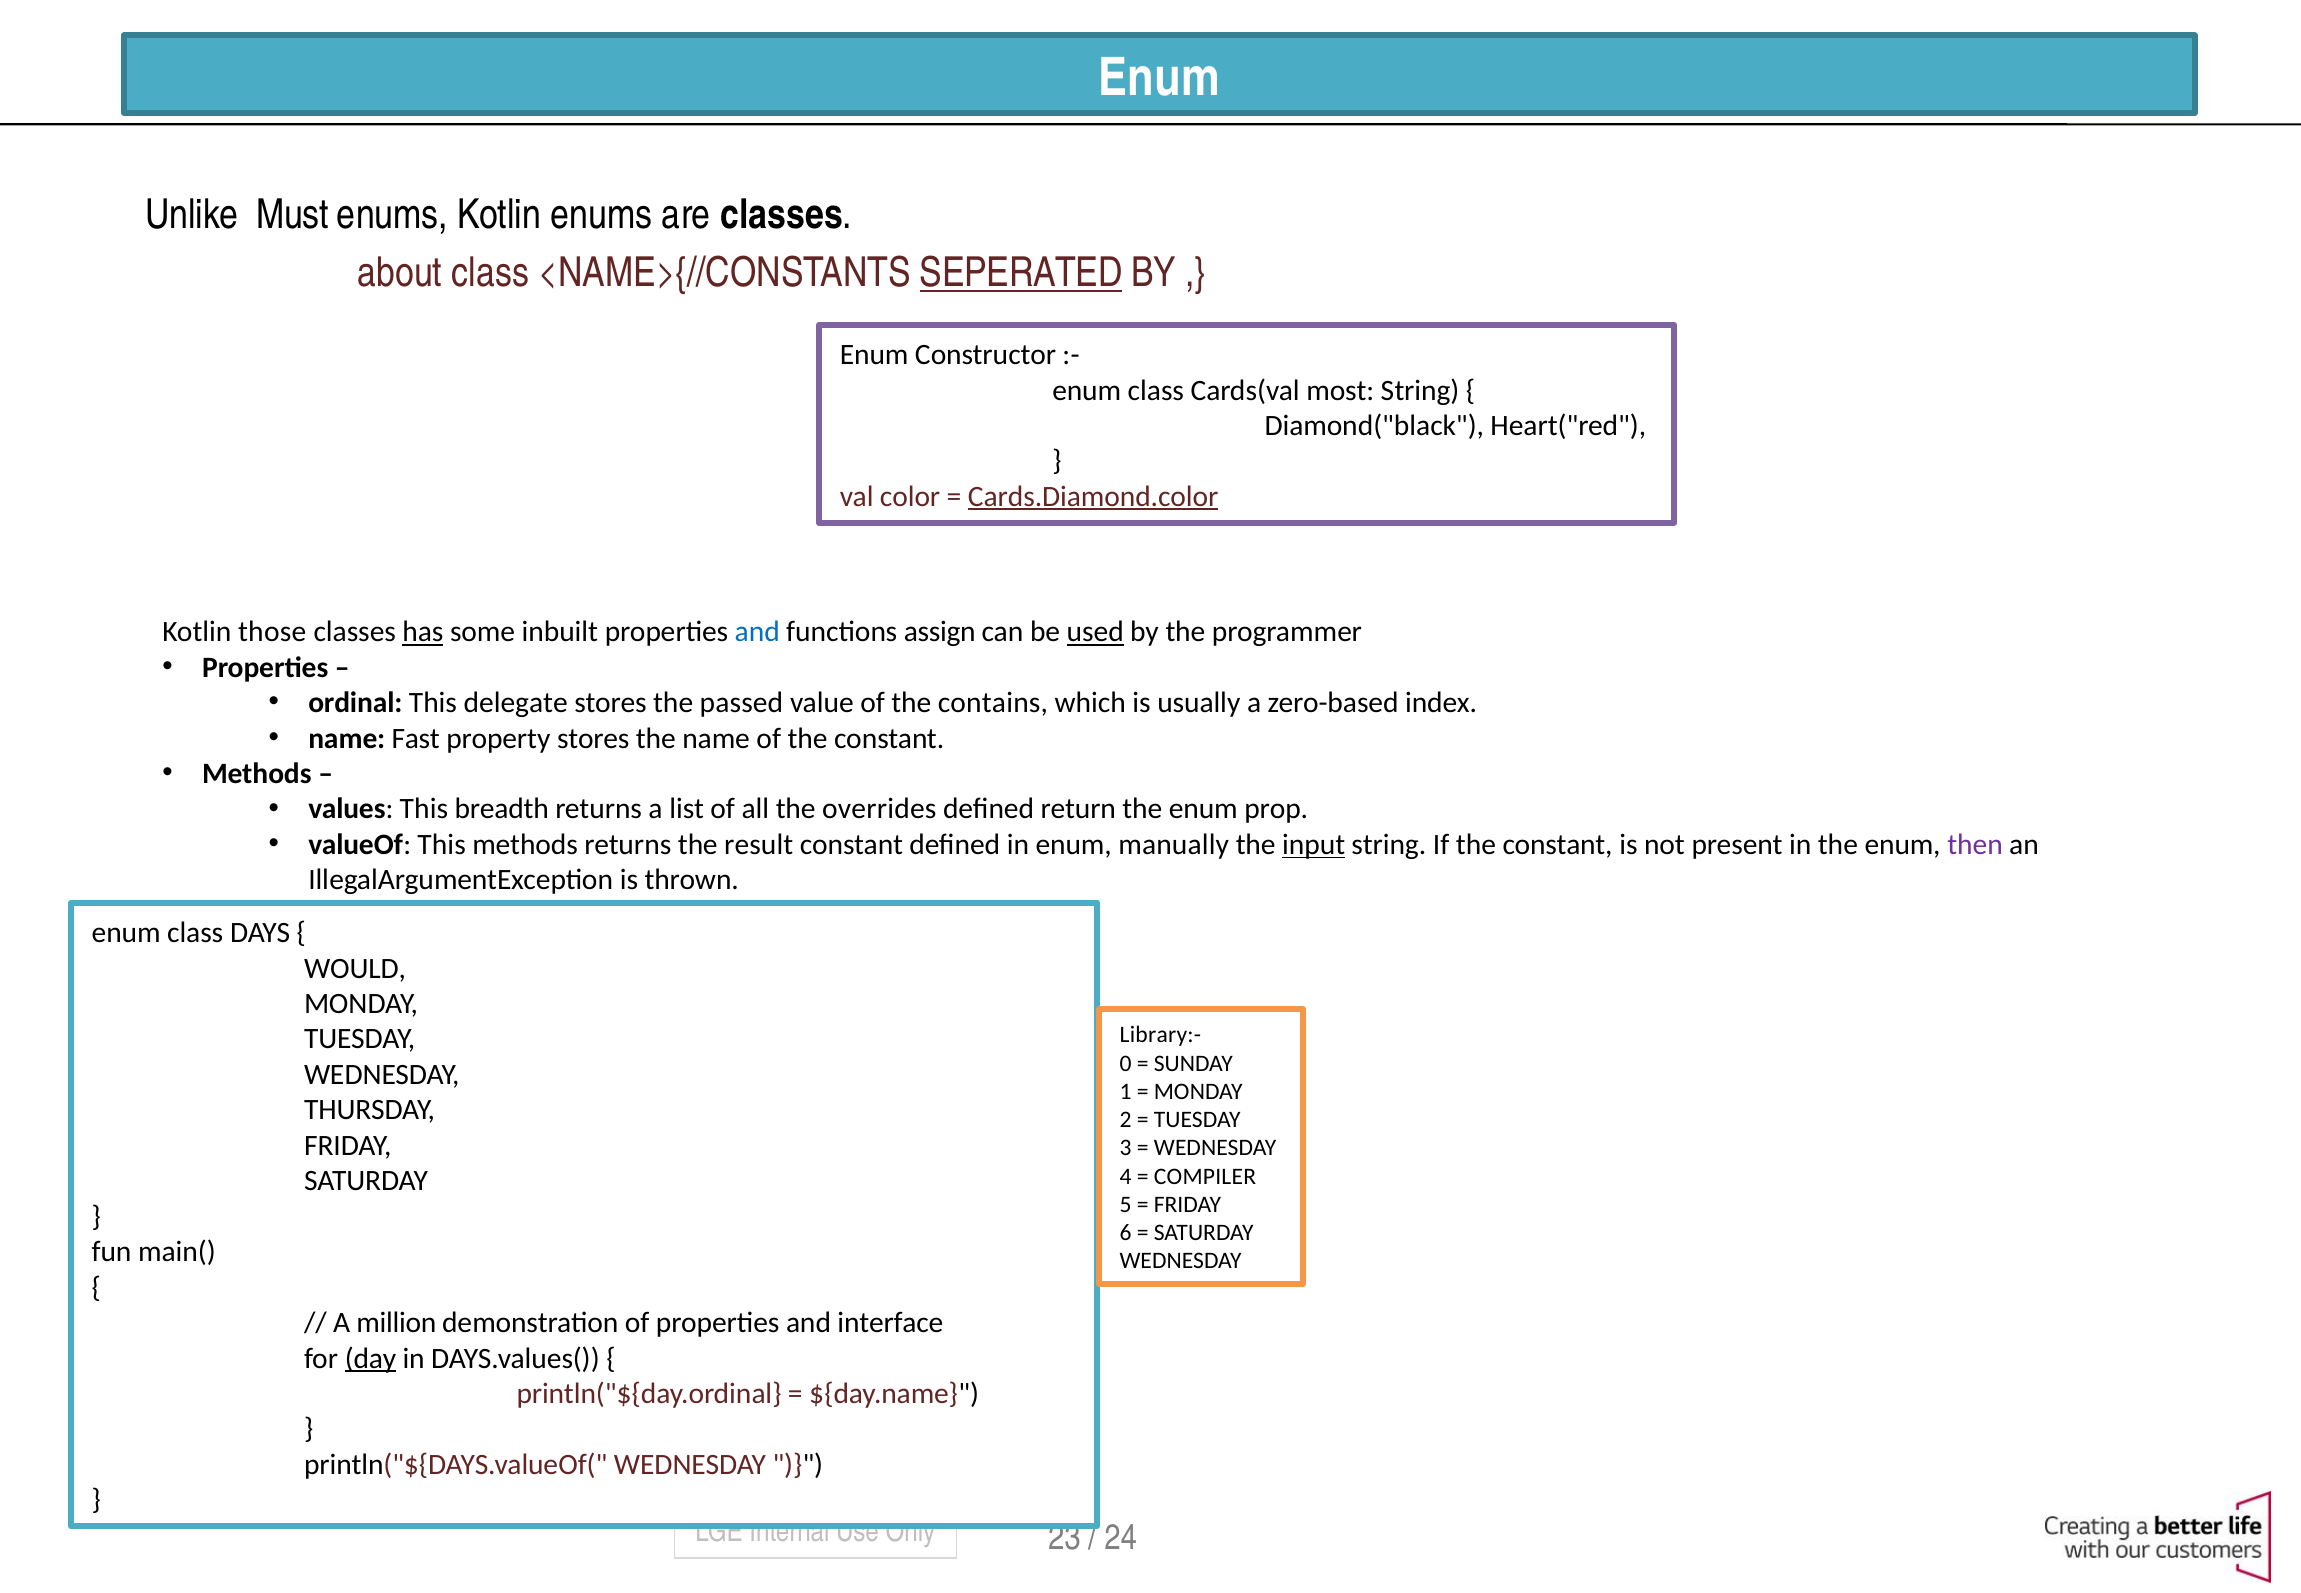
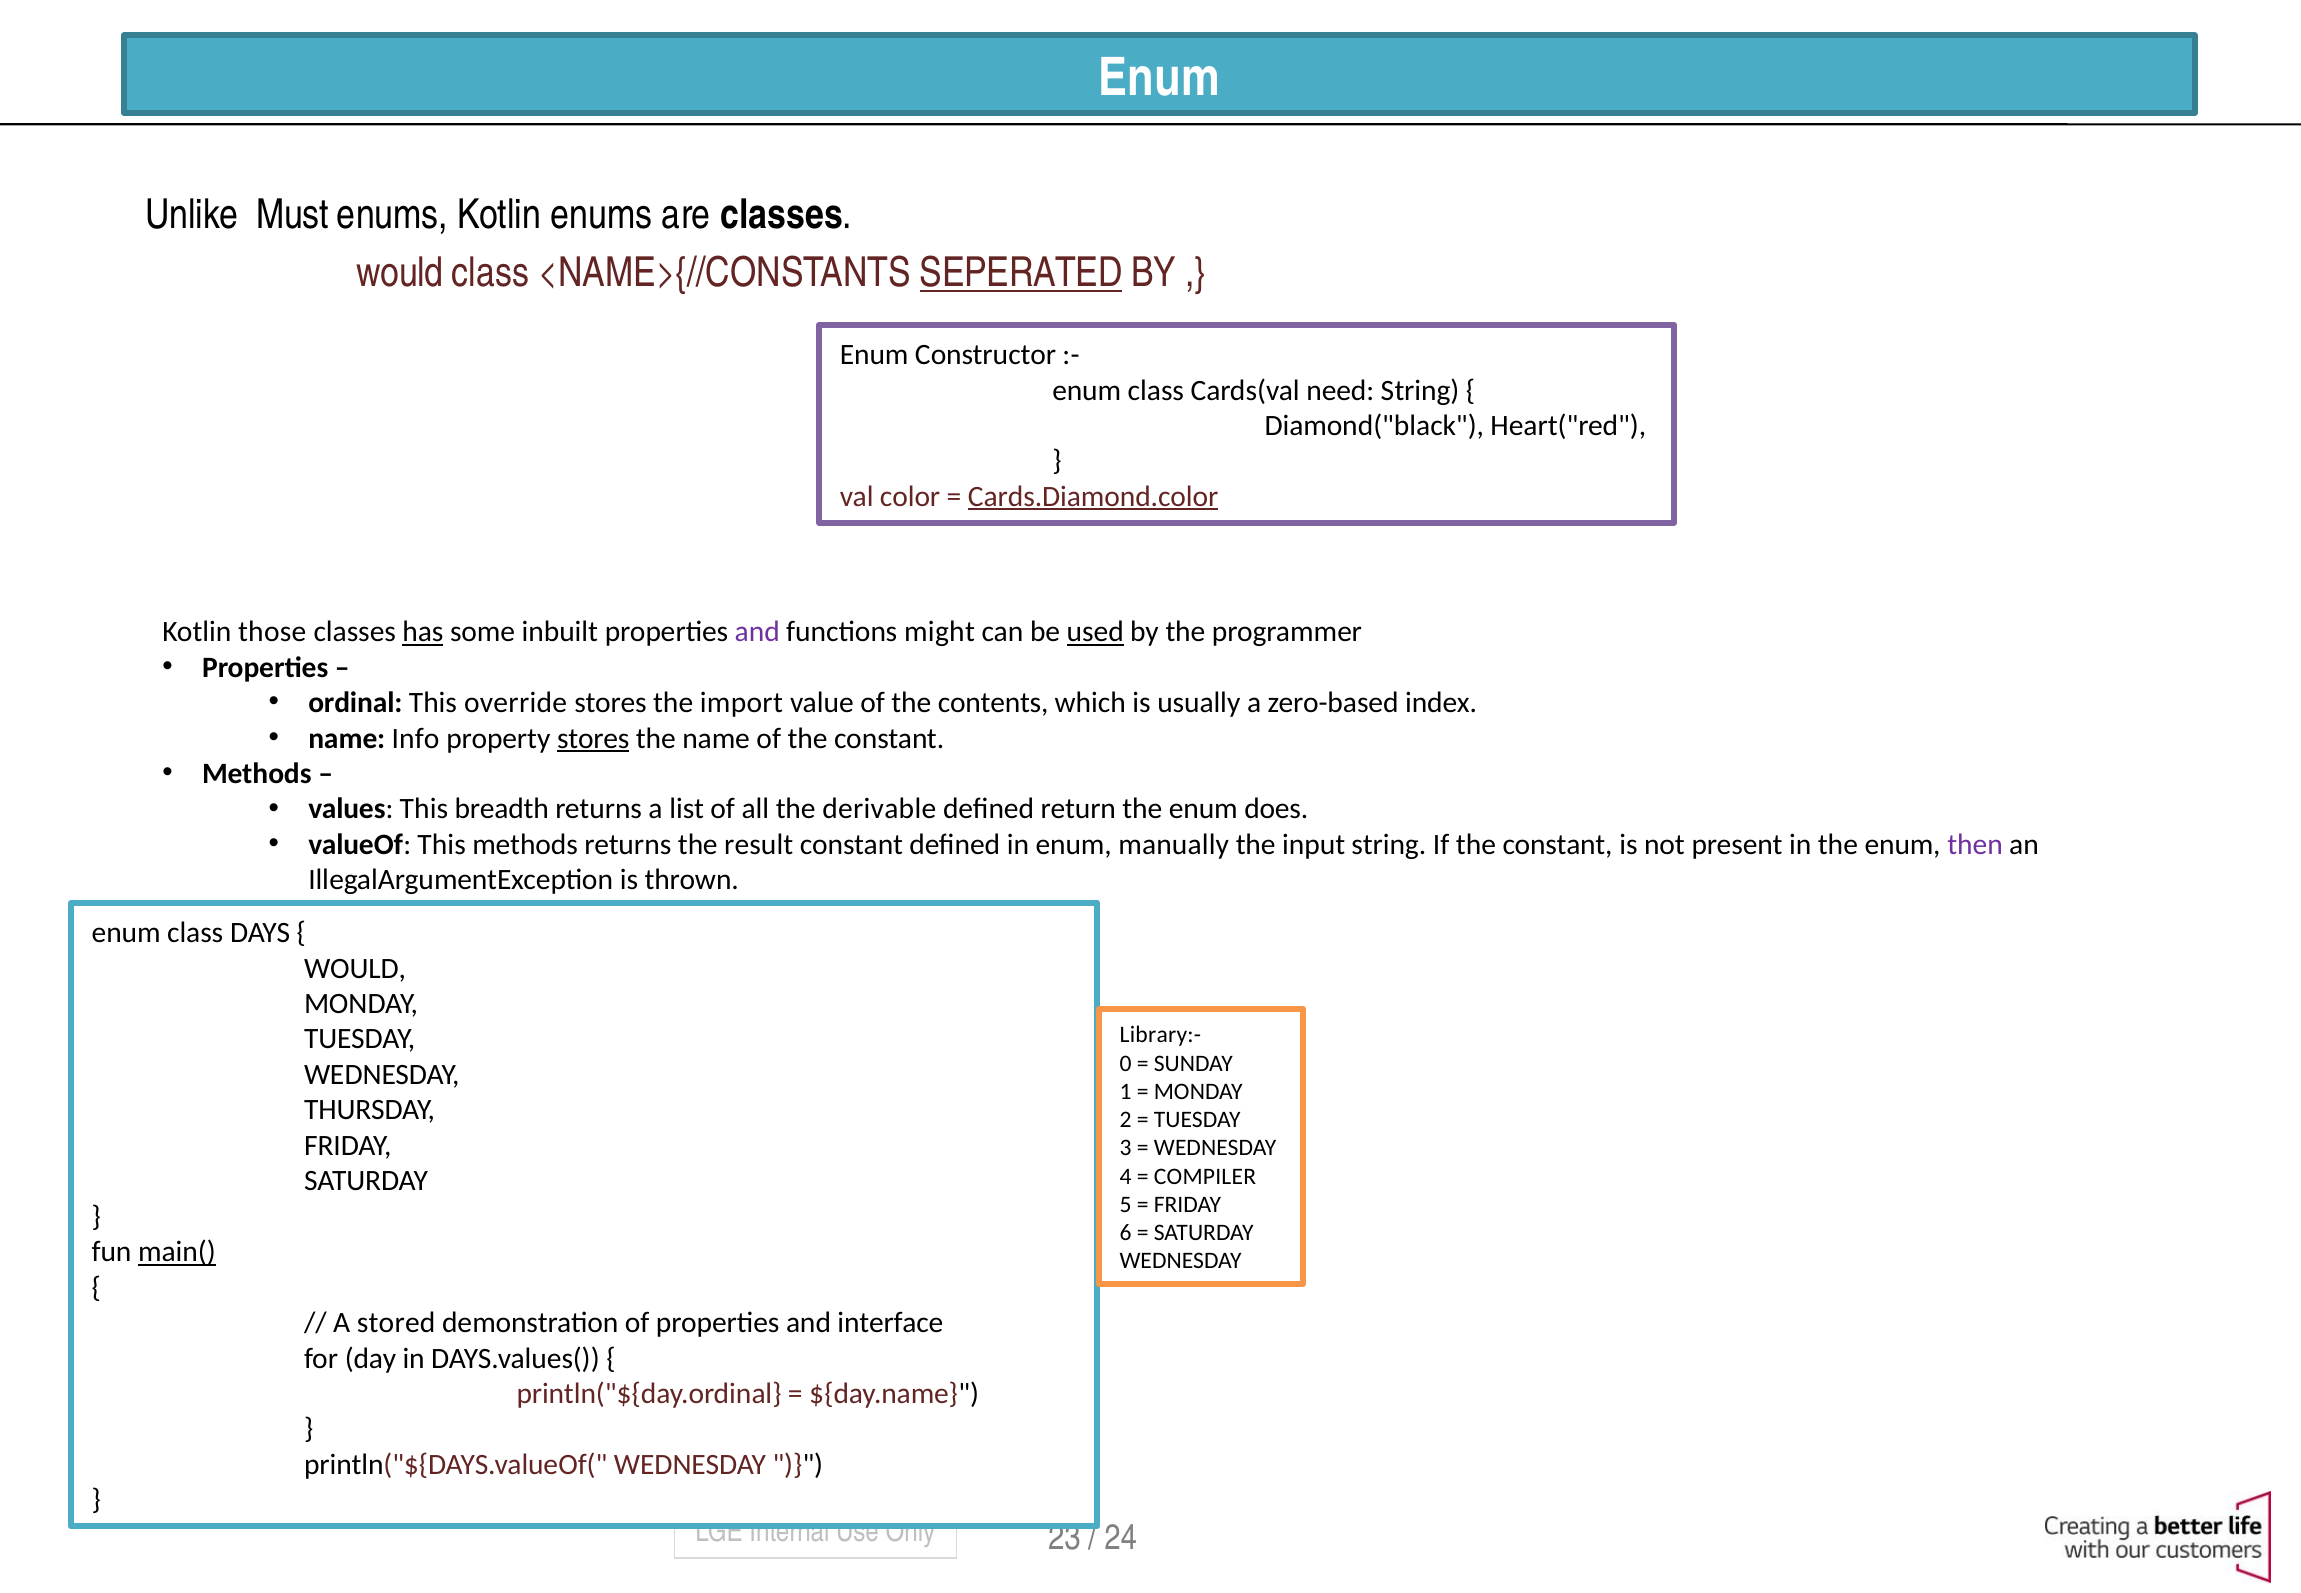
about: about -> would (400, 273)
most: most -> need (1340, 390)
and colour: blue -> purple (757, 632)
assign: assign -> might (940, 632)
delegate: delegate -> override (516, 703)
passed: passed -> import (741, 703)
contains: contains -> contents (993, 703)
Fast: Fast -> Info (416, 738)
stores underline: none -> present (593, 738)
overrides: overrides -> derivable (879, 809)
prop: prop -> does (1276, 809)
input underline: present -> none (1314, 845)
main( underline: none -> present (177, 1252)
million: million -> stored (396, 1323)
day underline: present -> none (371, 1358)
